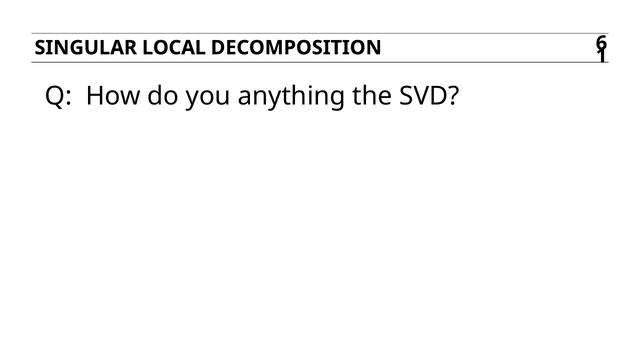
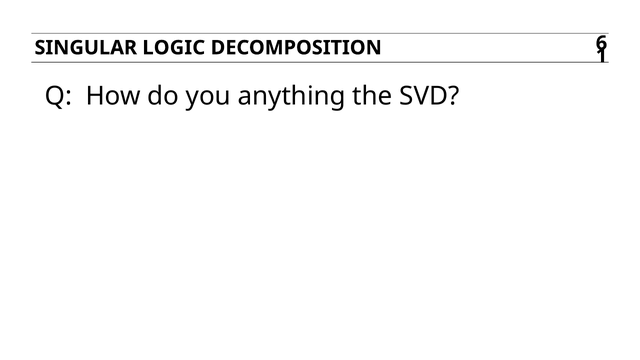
LOCAL: LOCAL -> LOGIC (174, 48)
